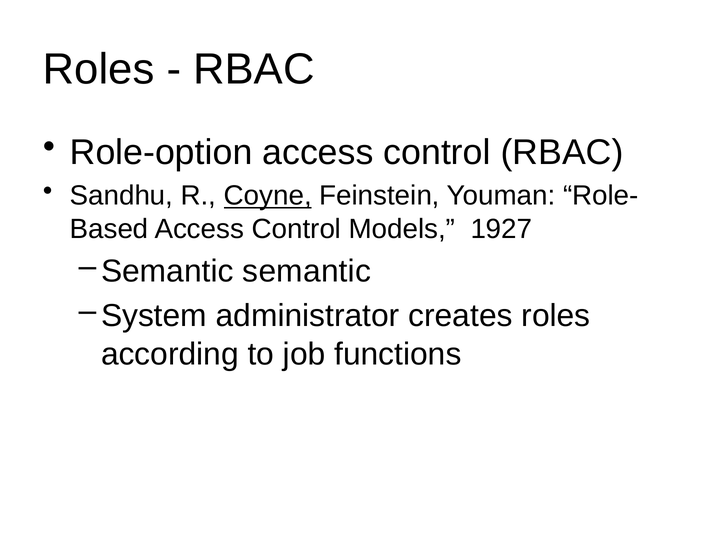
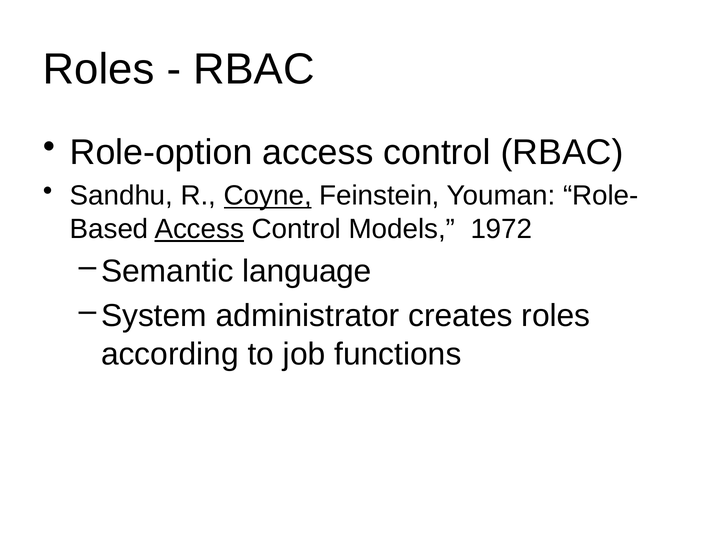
Access underline: none -> present (199, 229)
1927: 1927 -> 1972 (501, 229)
Semantic semantic: semantic -> language (307, 272)
